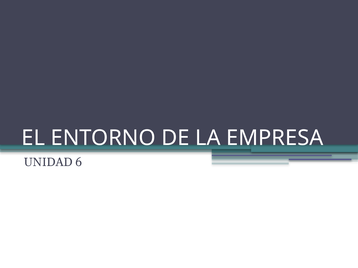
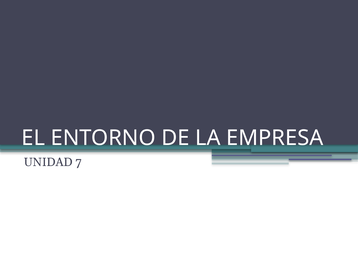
6: 6 -> 7 (79, 162)
